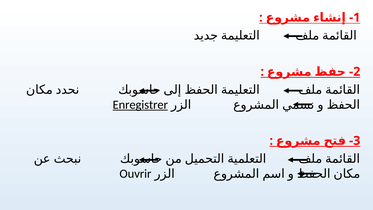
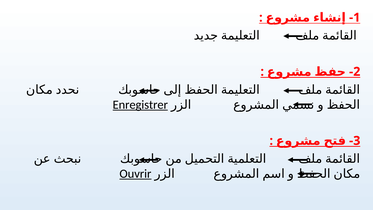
Ouvrir underline: none -> present (135, 174)
